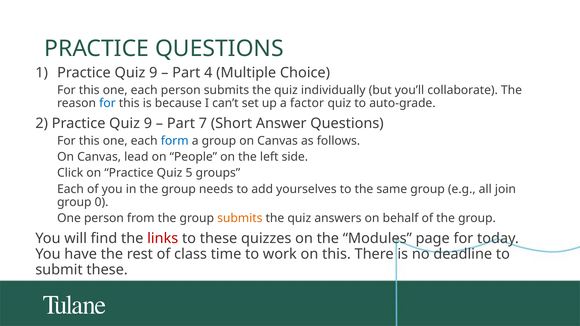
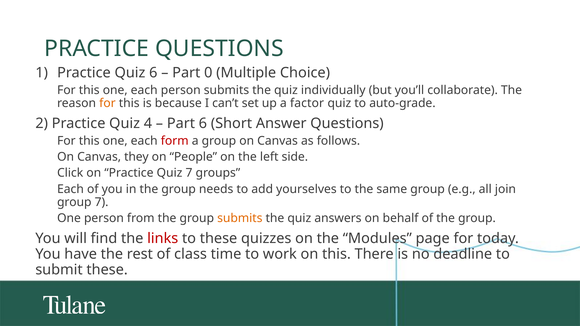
1 Practice Quiz 9: 9 -> 6 (153, 73)
4: 4 -> 0 (208, 73)
for colour: blue -> orange (107, 103)
2 Practice Quiz 9: 9 -> 4 (148, 124)
Part 7: 7 -> 6 (203, 124)
form colour: blue -> red (175, 141)
lead: lead -> they (136, 157)
Quiz 5: 5 -> 7 (189, 173)
group 0: 0 -> 7 (102, 202)
